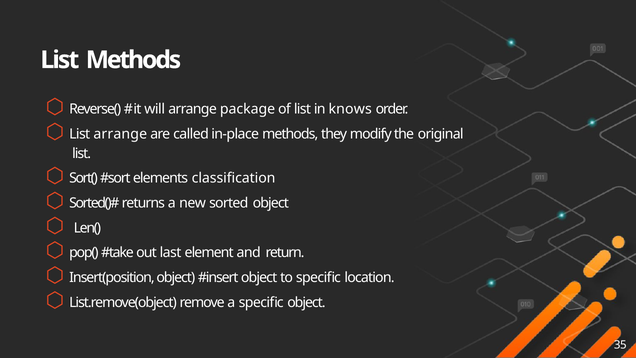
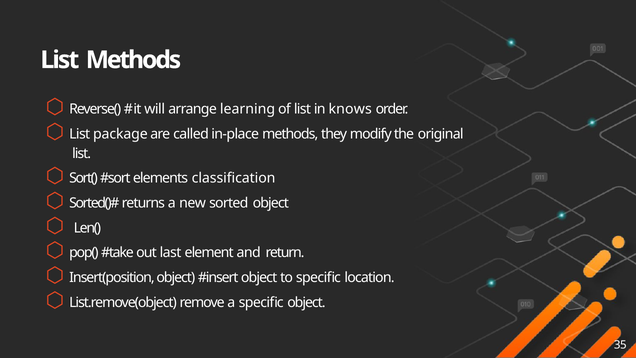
package: package -> learning (248, 109)
List arrange: arrange -> package (120, 134)
